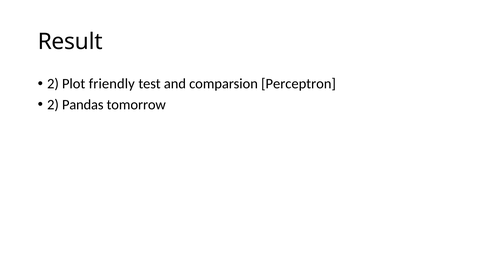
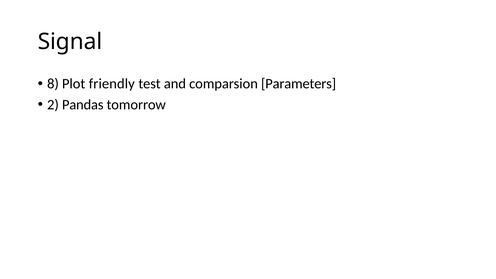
Result: Result -> Signal (70, 42)
2: 2 -> 8 (53, 84)
Perceptron: Perceptron -> Parameters (299, 84)
